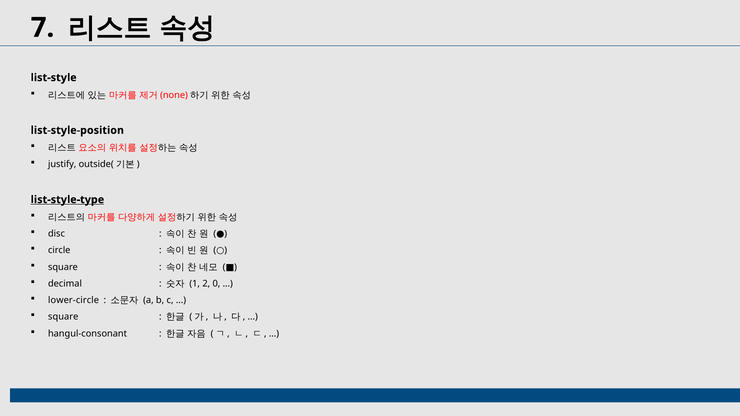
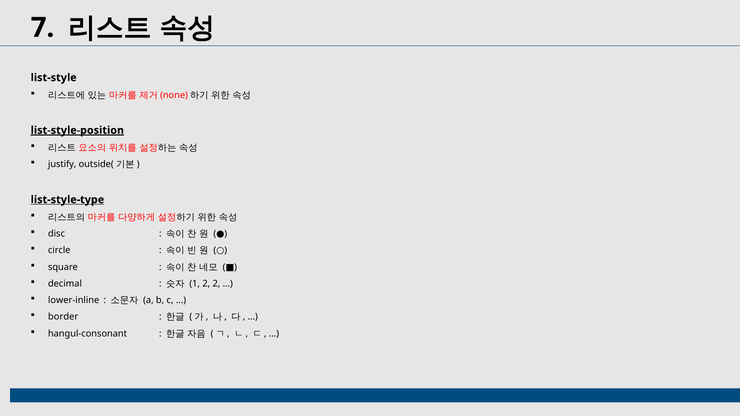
list-style-position underline: none -> present (77, 130)
2 0: 0 -> 2 (216, 284)
lower-circle: lower-circle -> lower-inline (74, 300)
square: square -> border (63, 317)
